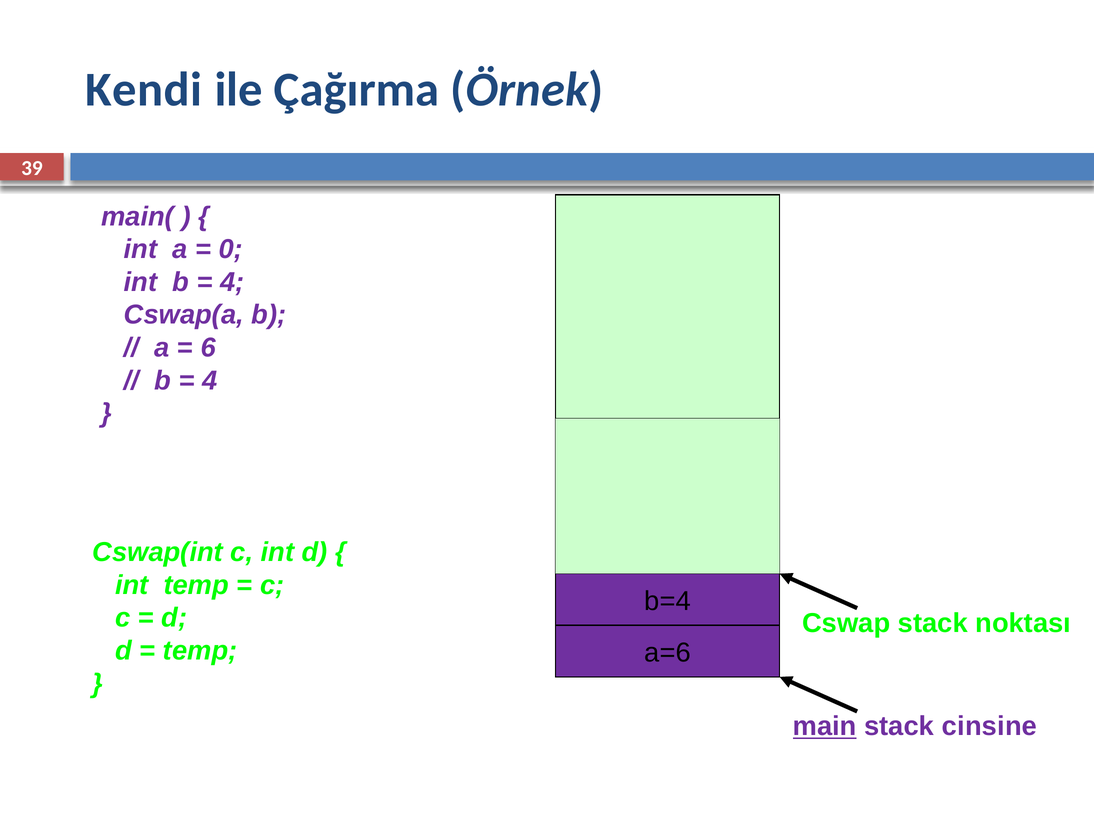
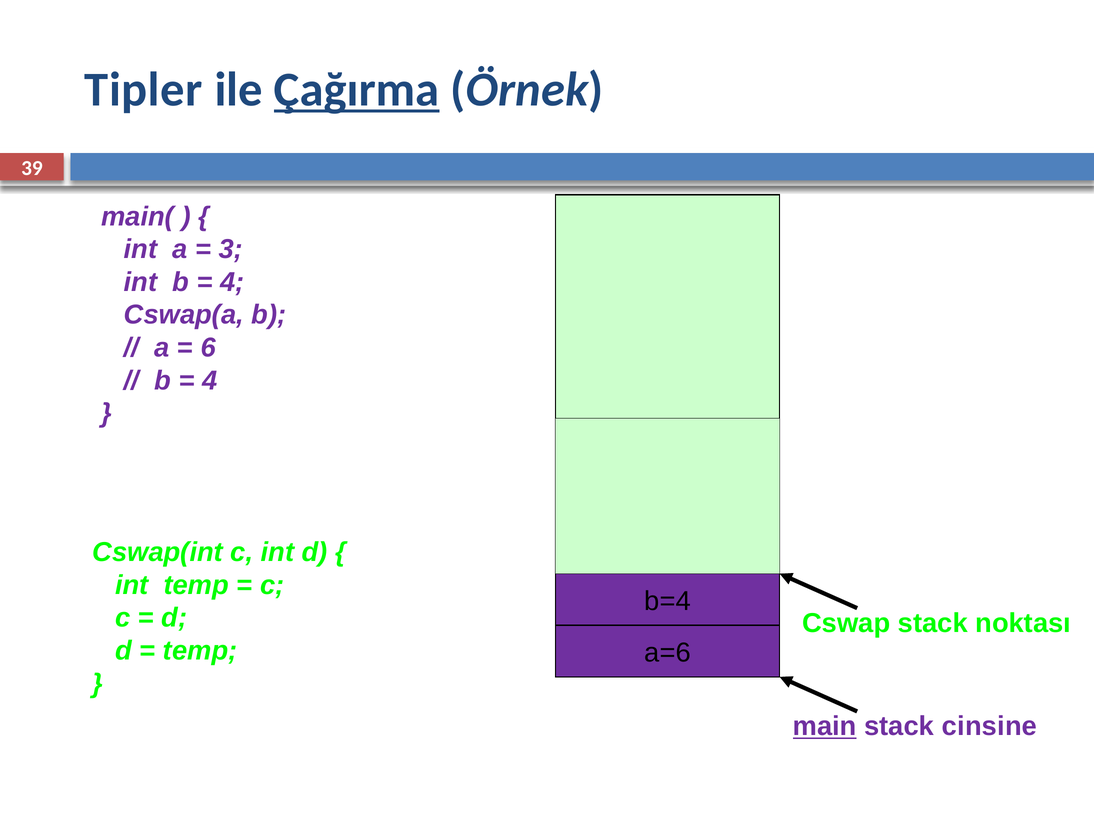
Kendi: Kendi -> Tipler (144, 90)
Çağırma underline: none -> present (357, 90)
0: 0 -> 3 (231, 249)
